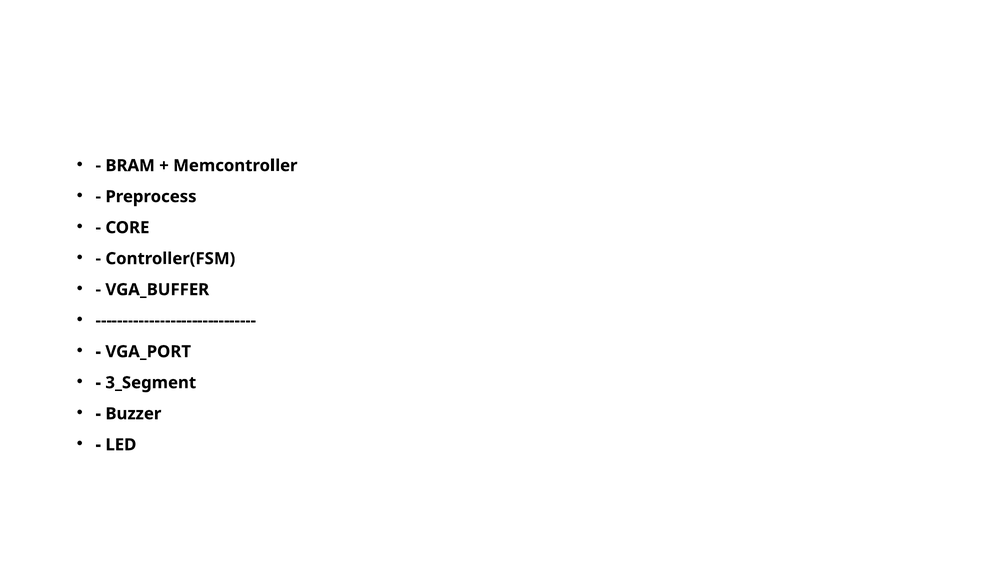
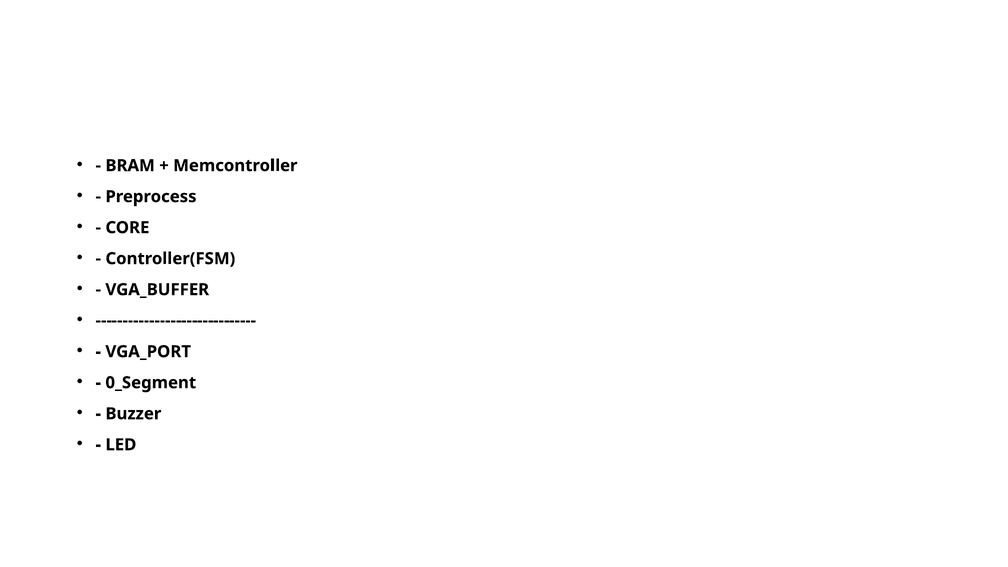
3_Segment: 3_Segment -> 0_Segment (151, 383)
